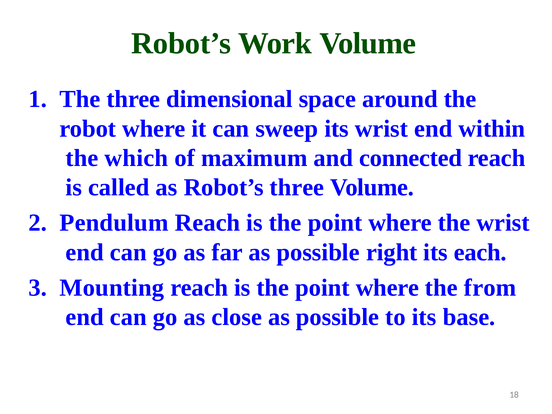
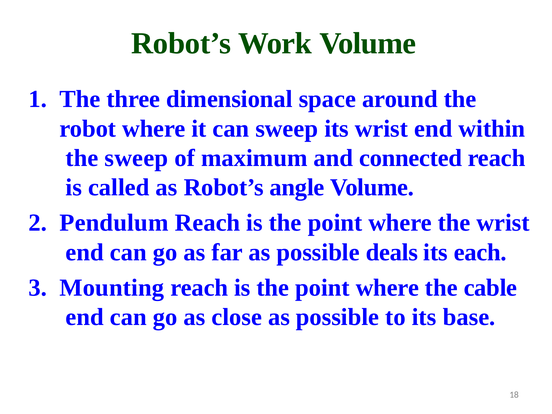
the which: which -> sweep (136, 158)
Robot’s three: three -> angle (297, 187)
right: right -> deals (392, 252)
from: from -> cable (490, 288)
